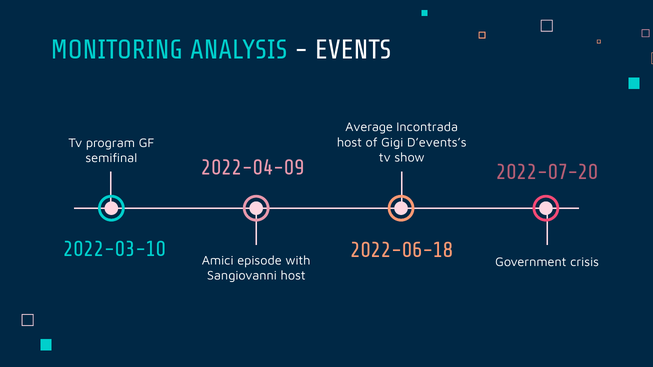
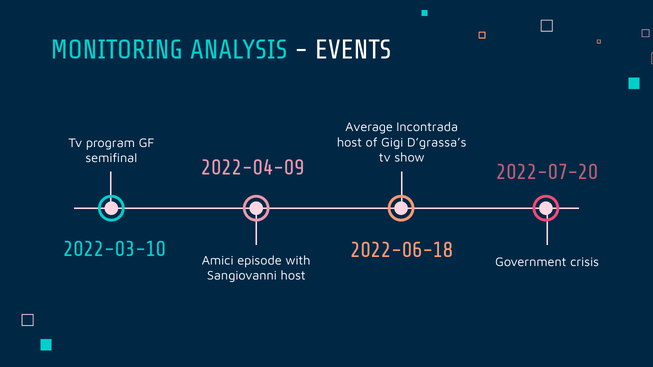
D’events’s: D’events’s -> D’grassa’s (437, 143)
